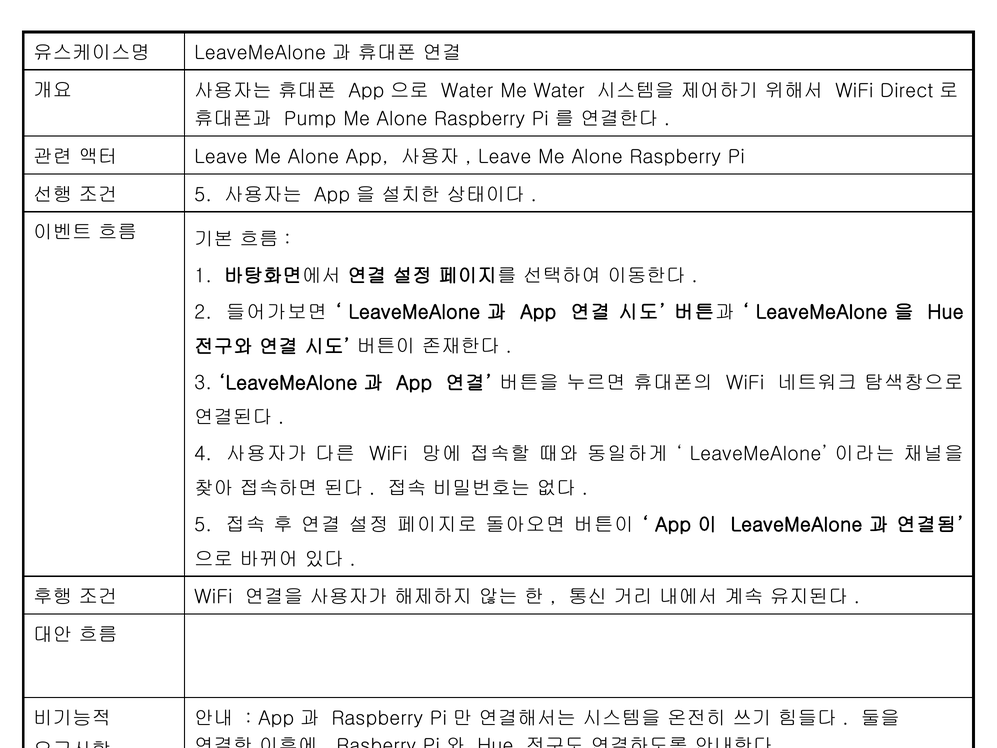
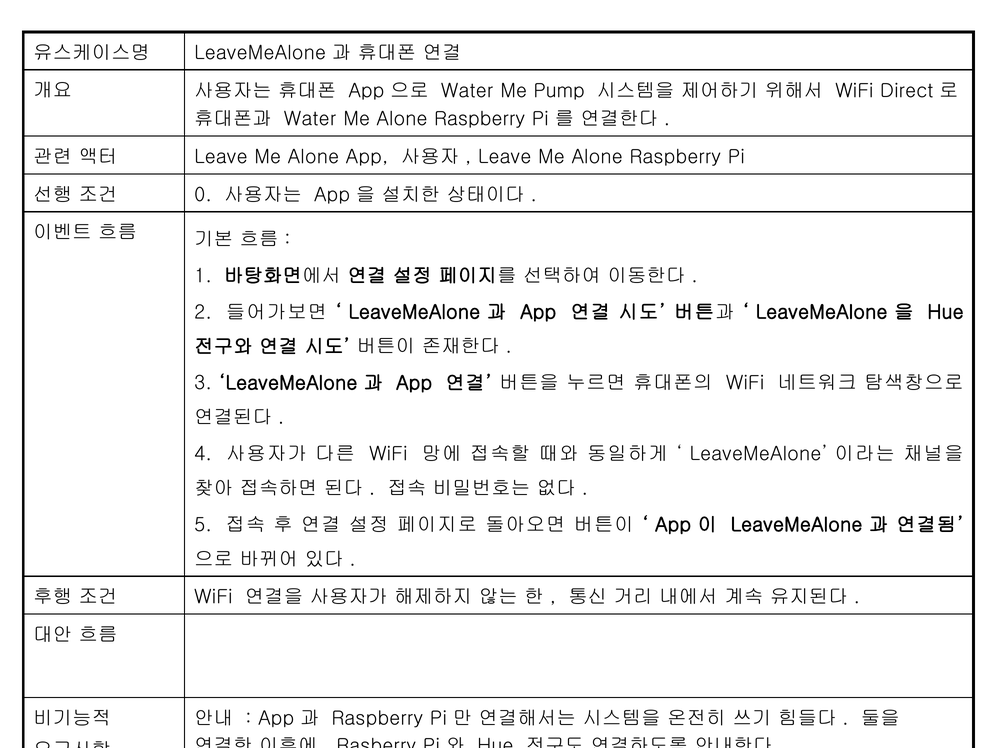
Me Water: Water -> Pump (559, 91)
Pump: Pump -> Water (310, 119)
5: 5 -> 0 (203, 195)
